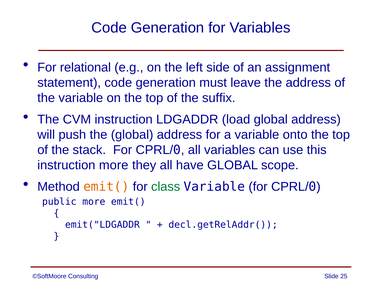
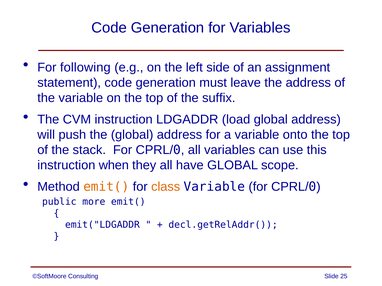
relational: relational -> following (85, 67)
instruction more: more -> when (114, 165)
class colour: green -> orange (166, 187)
